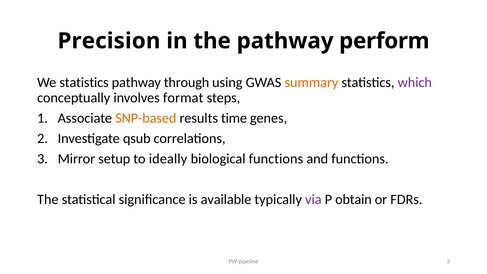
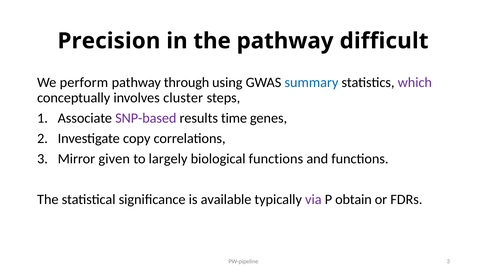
perform: perform -> difficult (384, 41)
We statistics: statistics -> perform (84, 82)
summary colour: orange -> blue (311, 82)
format: format -> cluster (183, 98)
SNP-based colour: orange -> purple (146, 118)
qsub: qsub -> copy (137, 138)
setup: setup -> given (114, 159)
ideally: ideally -> largely (168, 159)
